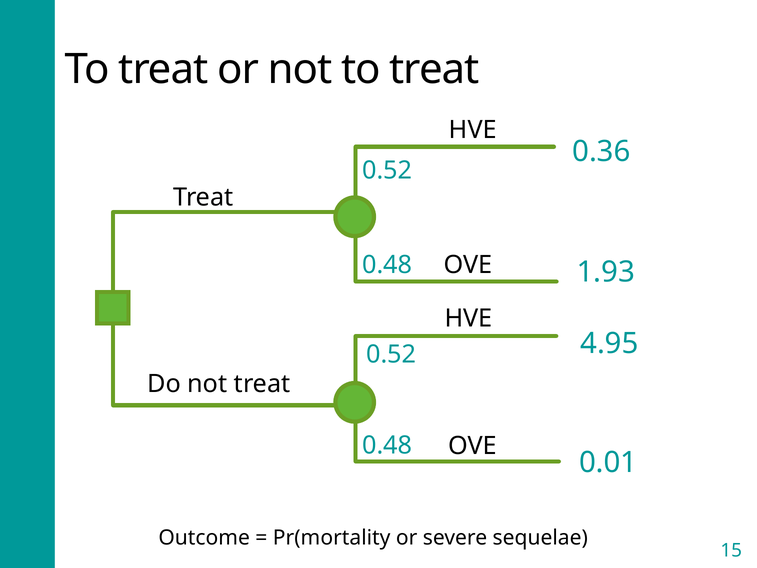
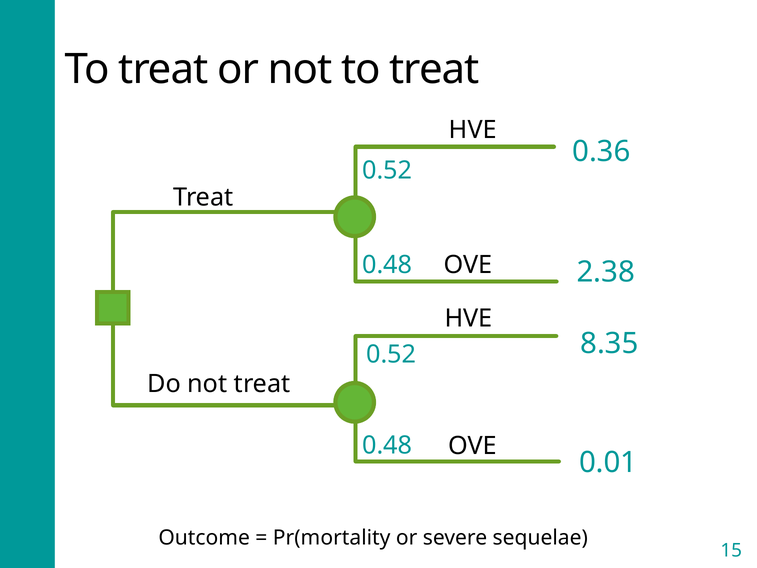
1.93: 1.93 -> 2.38 (606, 272)
4.95: 4.95 -> 8.35 (609, 343)
